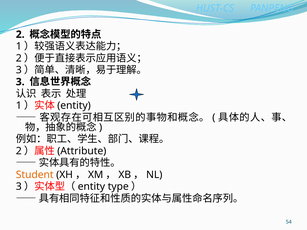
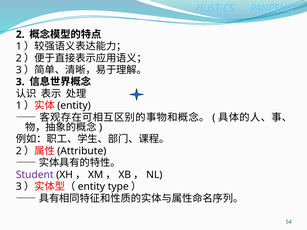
Student colour: orange -> purple (35, 175)
